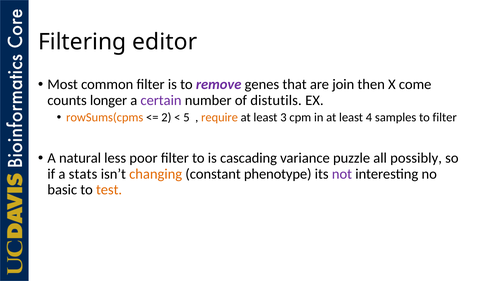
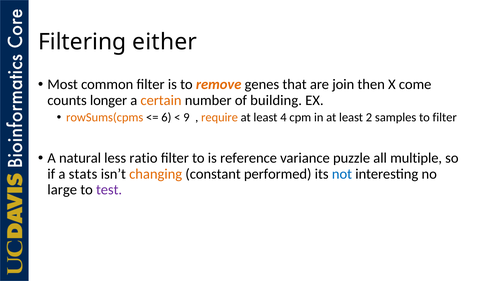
editor: editor -> either (165, 42)
remove colour: purple -> orange (219, 84)
certain colour: purple -> orange (161, 100)
distutils: distutils -> building (276, 100)
2: 2 -> 6 (166, 117)
5: 5 -> 9 (186, 117)
3: 3 -> 4 (283, 117)
4: 4 -> 2 (369, 117)
poor: poor -> ratio (143, 158)
cascading: cascading -> reference (249, 158)
possibly: possibly -> multiple (416, 158)
phenotype: phenotype -> performed (278, 174)
not colour: purple -> blue (342, 174)
basic: basic -> large (62, 189)
test colour: orange -> purple (109, 189)
